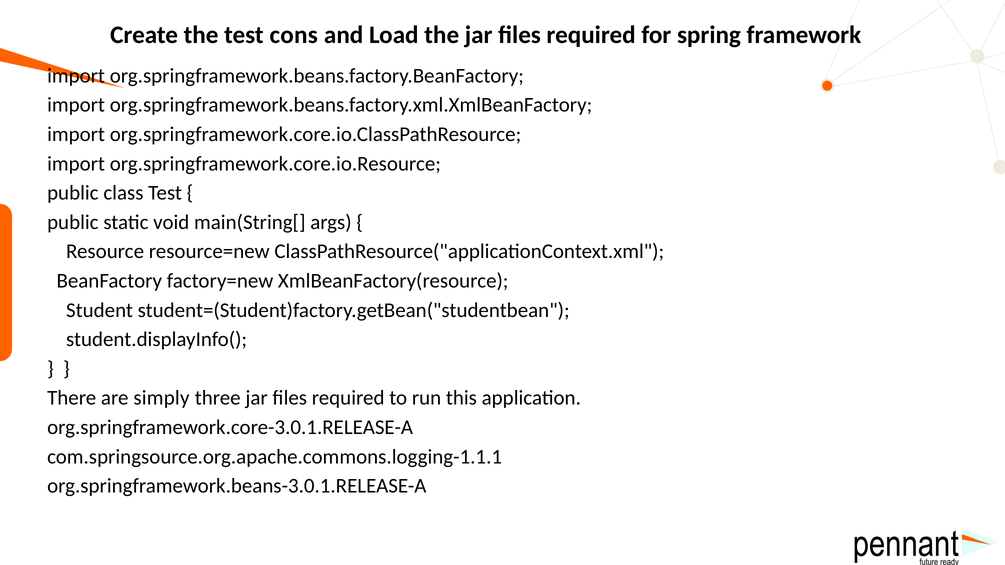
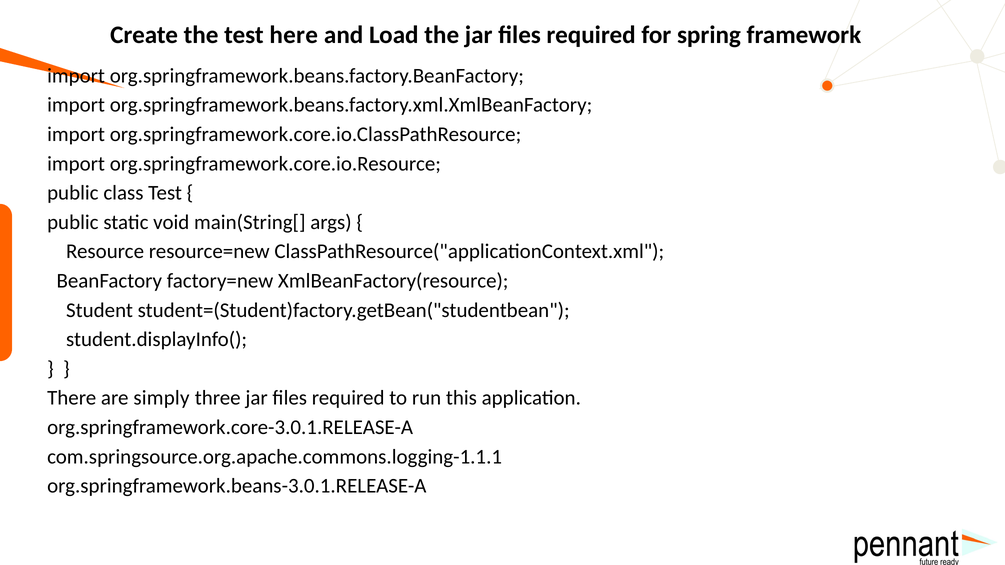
cons: cons -> here (294, 35)
